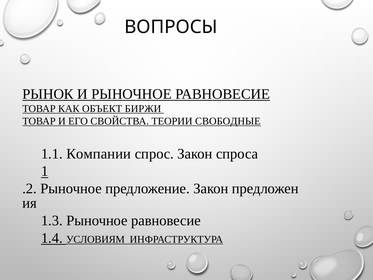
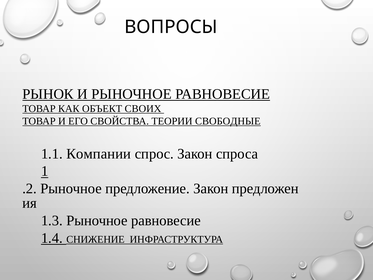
БИРЖИ: БИРЖИ -> СВОИХ (143, 109)
УСЛОВИЯМ: УСЛОВИЯМ -> СНИЖЕНИЕ (95, 239)
